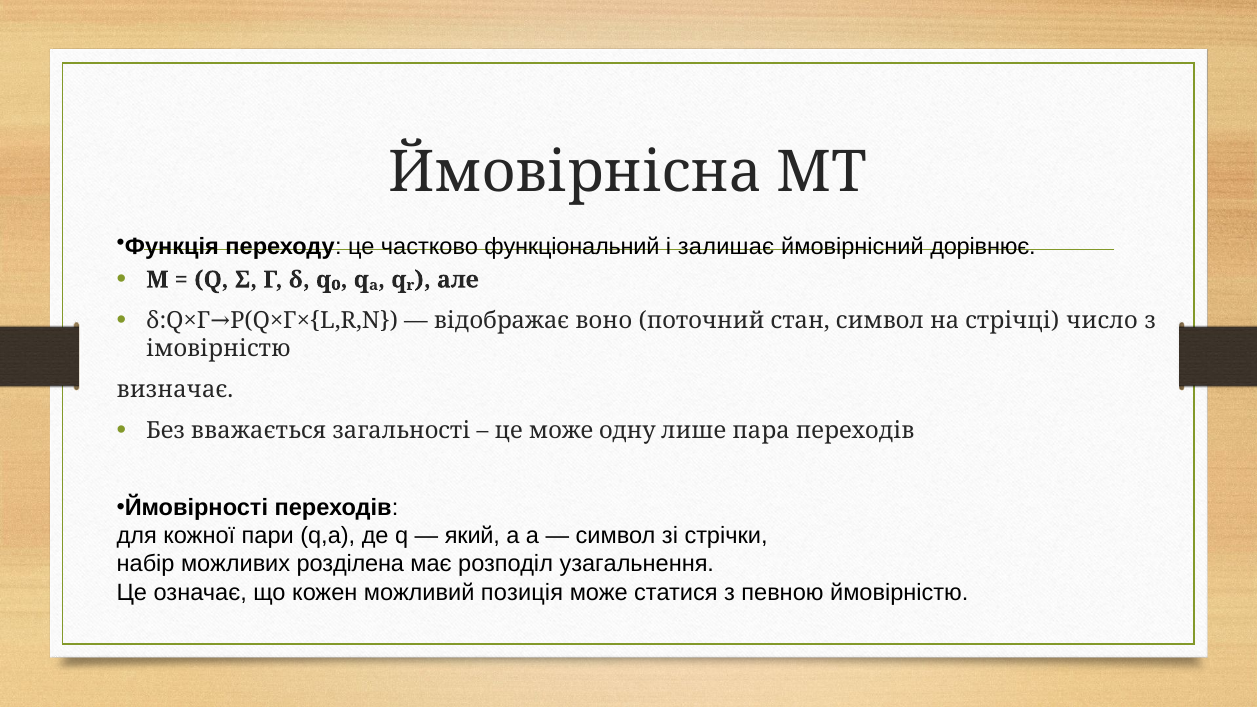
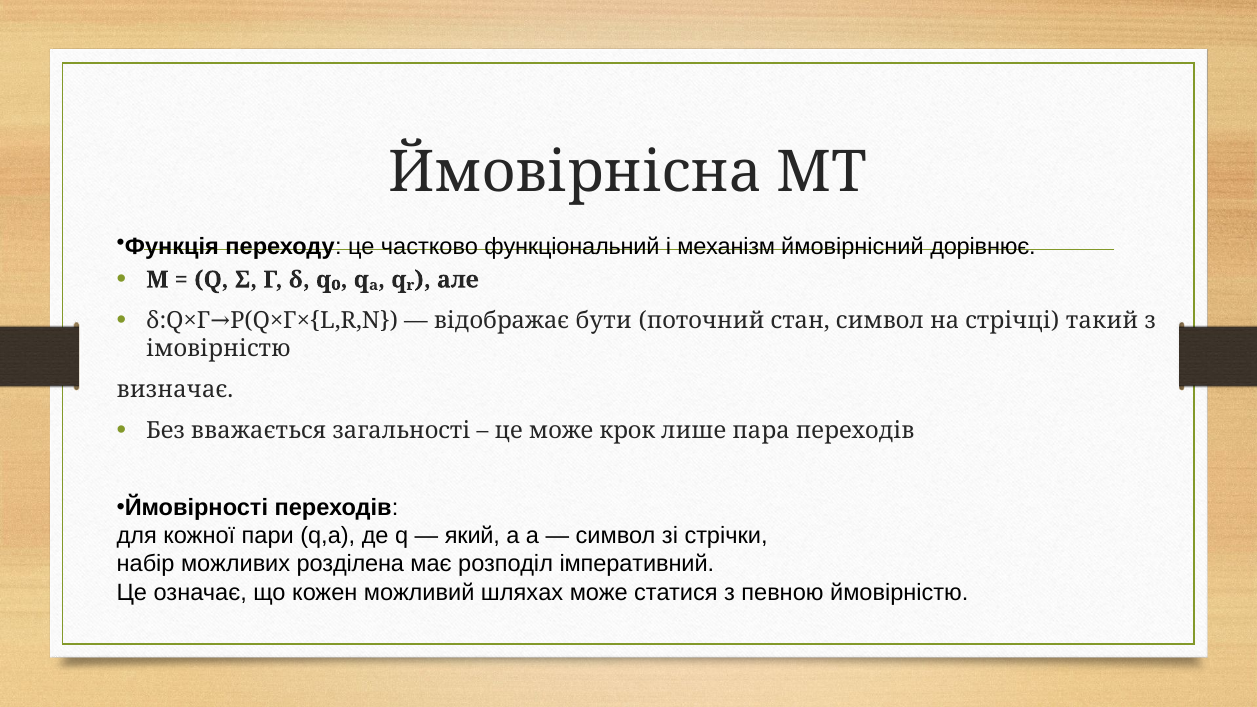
залишає: залишає -> механізм (726, 247)
воно: воно -> бути (604, 321)
число: число -> такий (1102, 321)
одну: одну -> крок (627, 431)
узагальнення: узагальнення -> імперативний (637, 564)
позиція: позиція -> шляхах (522, 593)
